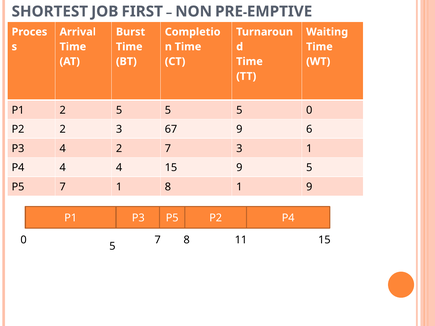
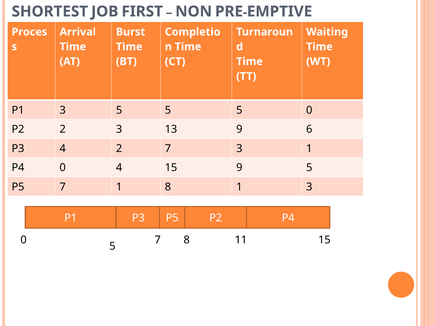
P1 2: 2 -> 3 (63, 110)
67: 67 -> 13 (171, 129)
4: 4 -> 0 (63, 168)
1 9: 9 -> 3 (309, 187)
